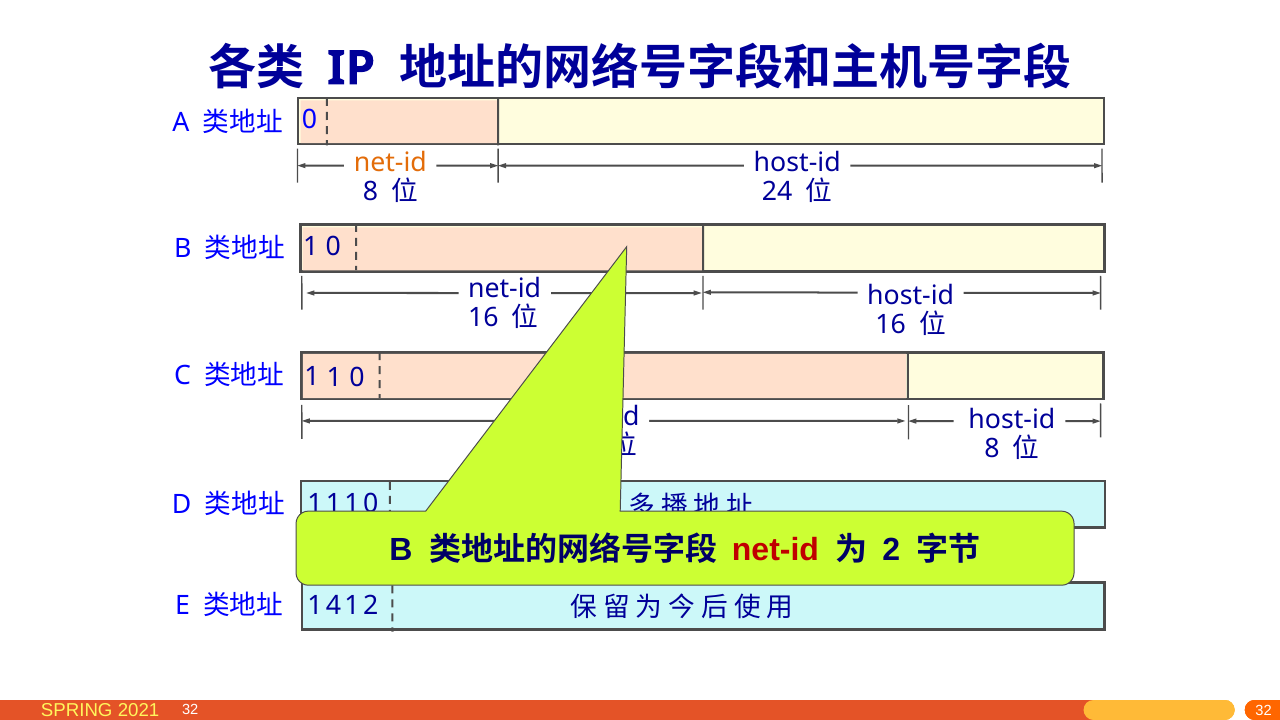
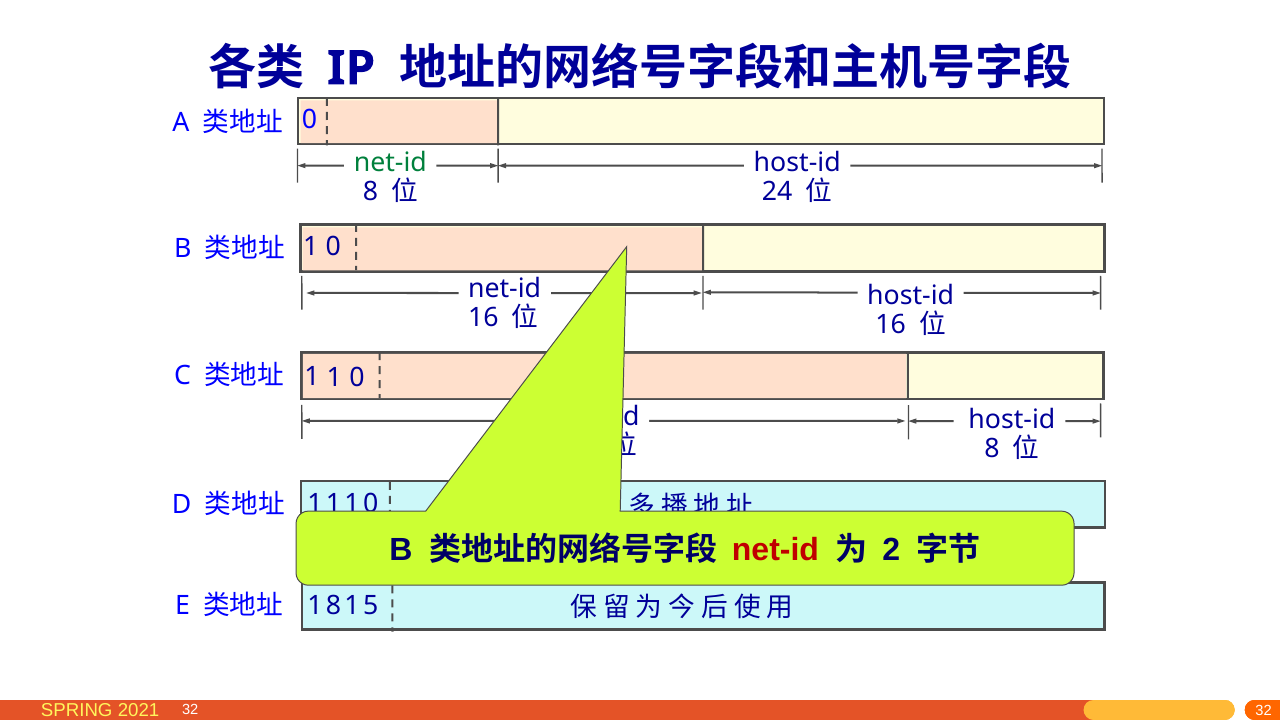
net-id colour: orange -> green (390, 163)
1 4: 4 -> 8 (334, 606)
1 2: 2 -> 5 (371, 606)
